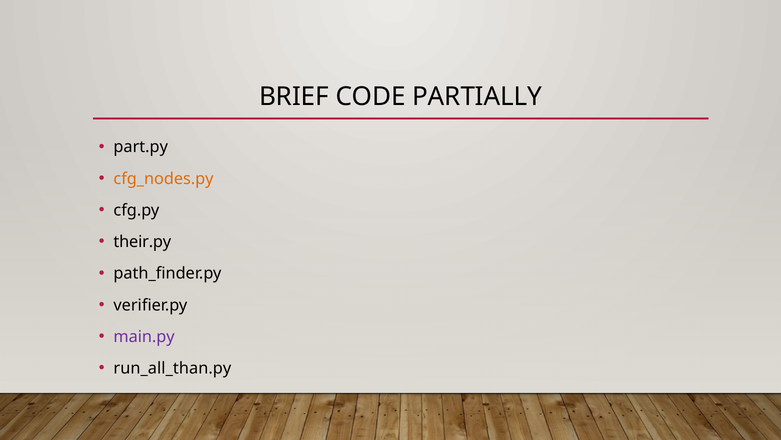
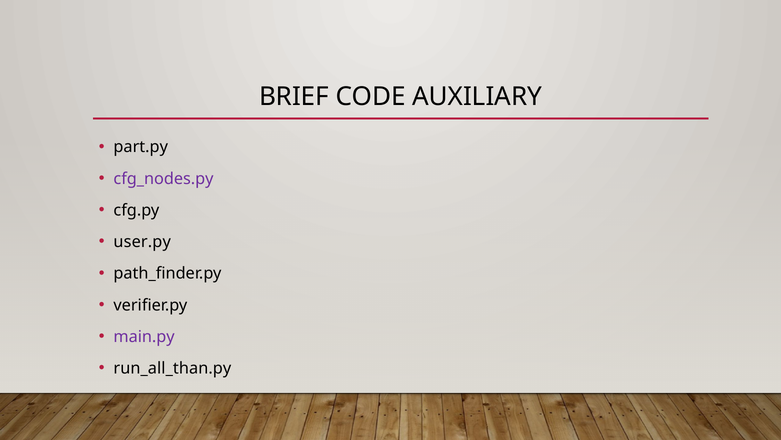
PARTIALLY: PARTIALLY -> AUXILIARY (477, 97)
cfg_nodes.py colour: orange -> purple (163, 178)
their.py: their.py -> user.py (142, 242)
